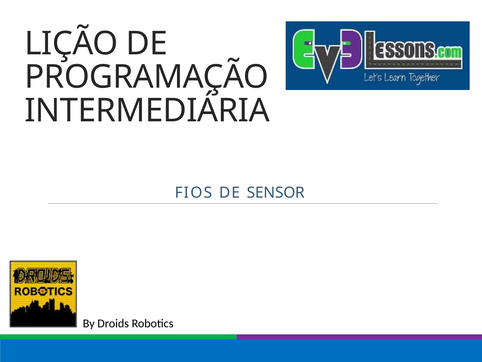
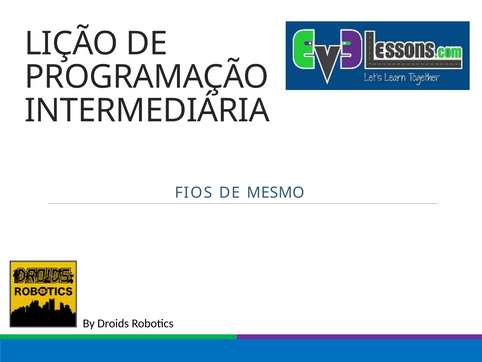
SENSOR: SENSOR -> MESMO (276, 193)
